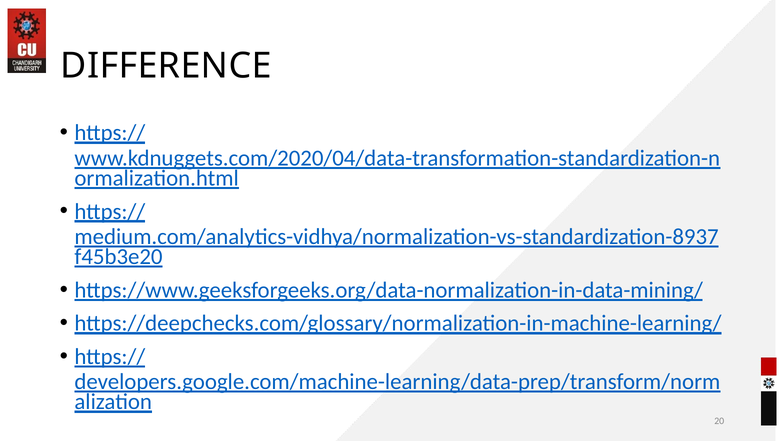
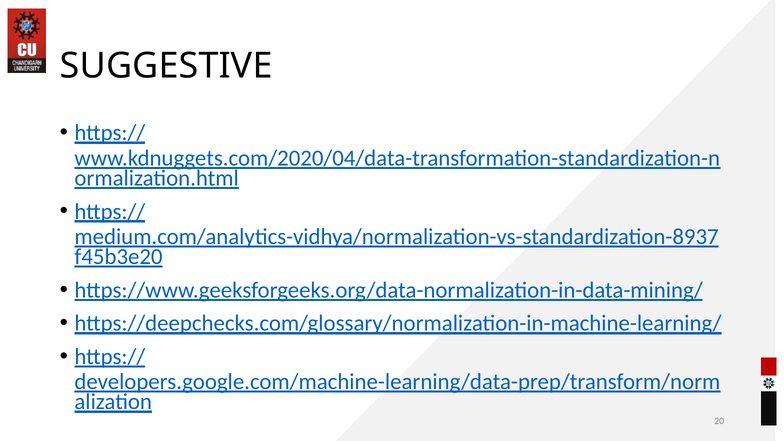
DIFFERENCE: DIFFERENCE -> SUGGESTIVE (166, 66)
